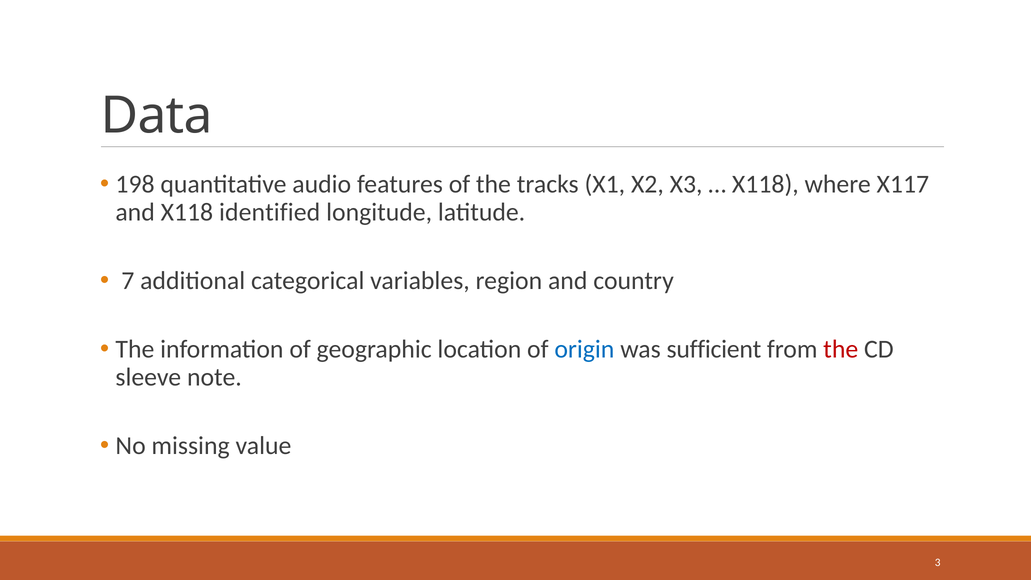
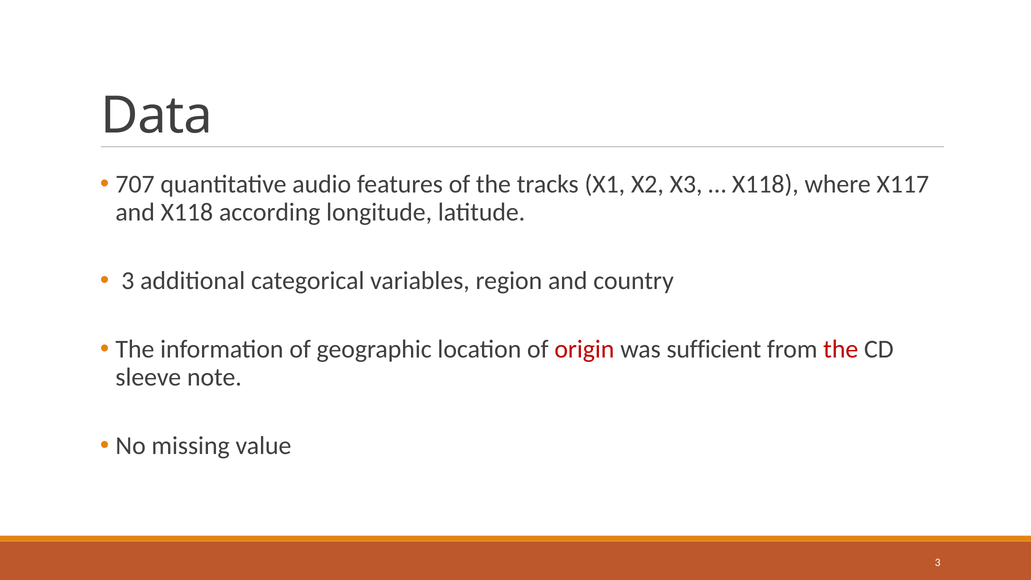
198: 198 -> 707 (135, 184)
identified: identified -> according (270, 212)
7: 7 -> 3 (128, 281)
origin colour: blue -> red (584, 349)
